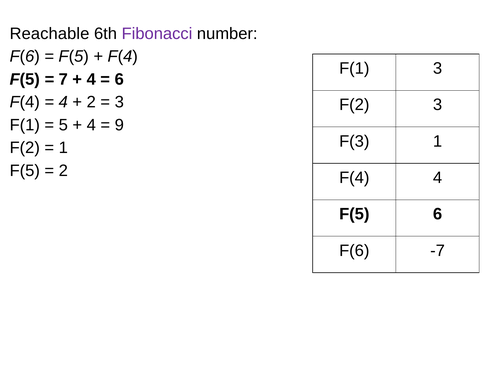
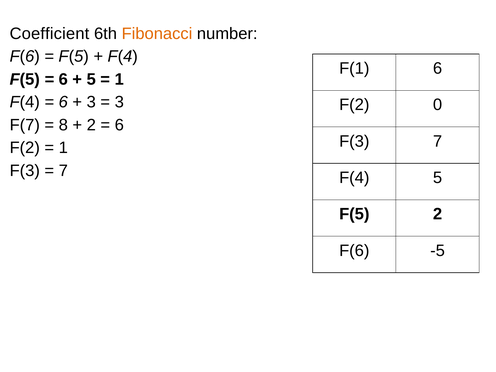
Reachable: Reachable -> Coefficient (49, 34)
Fibonacci colour: purple -> orange (157, 34)
F(1 3: 3 -> 6 (438, 68)
7: 7 -> 6 (63, 79)
4: 4 -> 5 (91, 79)
6: 6 -> 1 (119, 79)
4: 4 -> 6 (63, 102)
2: 2 -> 3 (91, 102)
F(2 3: 3 -> 0 (438, 105)
F(1: F(1 -> F(7 (25, 125)
5: 5 -> 8 (63, 125)
4: 4 -> 2 (91, 125)
9: 9 -> 6 (119, 125)
F(3 1: 1 -> 7 (438, 141)
F(5: F(5 -> F(3 (25, 171)
2: 2 -> 7 (63, 171)
F(4 4: 4 -> 5 (438, 178)
F(5 6: 6 -> 2 (438, 214)
-7: -7 -> -5 (438, 251)
